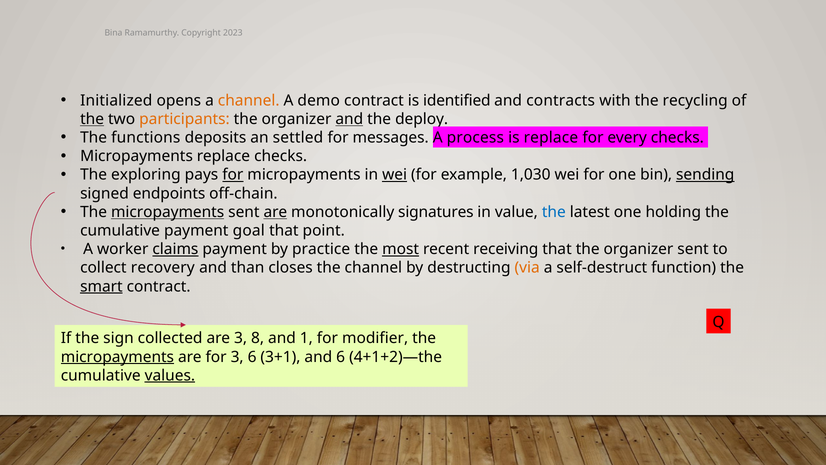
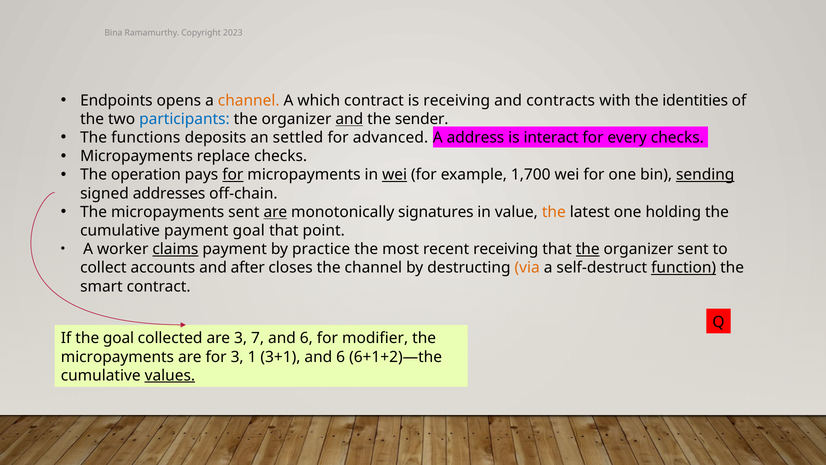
Initialized: Initialized -> Endpoints (116, 100)
demo: demo -> which (319, 100)
is identified: identified -> receiving (457, 100)
recycling: recycling -> identities (695, 100)
the underline: present -> none (92, 119)
participants colour: orange -> blue (184, 119)
deploy: deploy -> sender (422, 119)
messages: messages -> advanced (391, 138)
process: process -> address (475, 138)
is replace: replace -> interact (551, 138)
exploring: exploring -> operation (146, 175)
1,030: 1,030 -> 1,700 (531, 175)
endpoints: endpoints -> addresses (169, 193)
micropayments underline: present -> none (168, 212)
the colour: blue -> orange (554, 212)
most underline: present -> none (401, 249)
the underline: none -> present (588, 249)
recovery: recovery -> accounts (163, 268)
than: than -> after (248, 268)
function underline: none -> present (684, 268)
smart underline: present -> none (101, 286)
the sign: sign -> goal (119, 338)
8: 8 -> 7 (258, 338)
1: 1 -> 6 (306, 338)
micropayments underline: present -> none (117, 357)
3 6: 6 -> 1 (252, 357)
4+1+2)—the: 4+1+2)—the -> 6+1+2)—the (396, 357)
